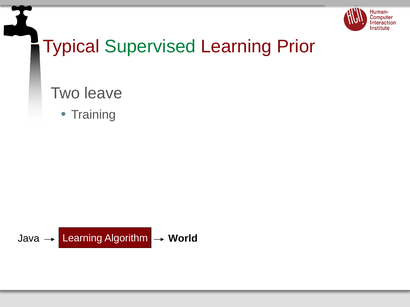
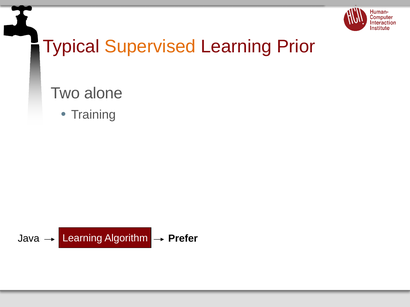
Supervised colour: green -> orange (150, 47)
leave: leave -> alone (103, 94)
World: World -> Prefer (183, 239)
